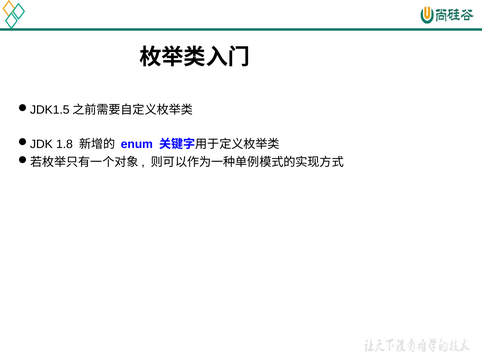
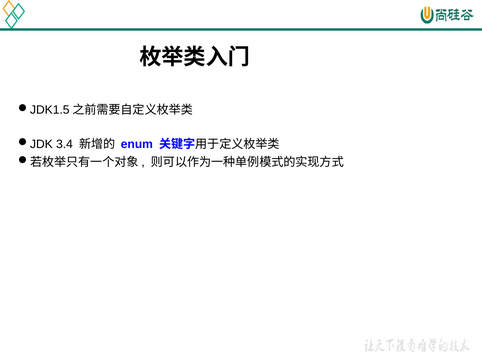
1.8: 1.8 -> 3.4 (64, 144)
